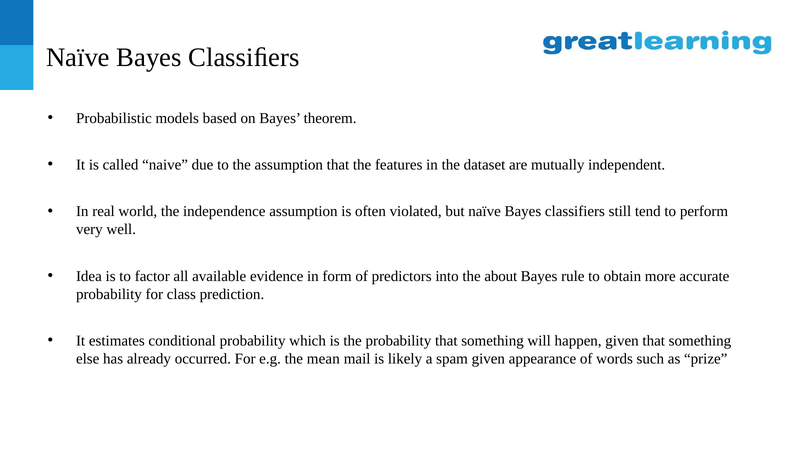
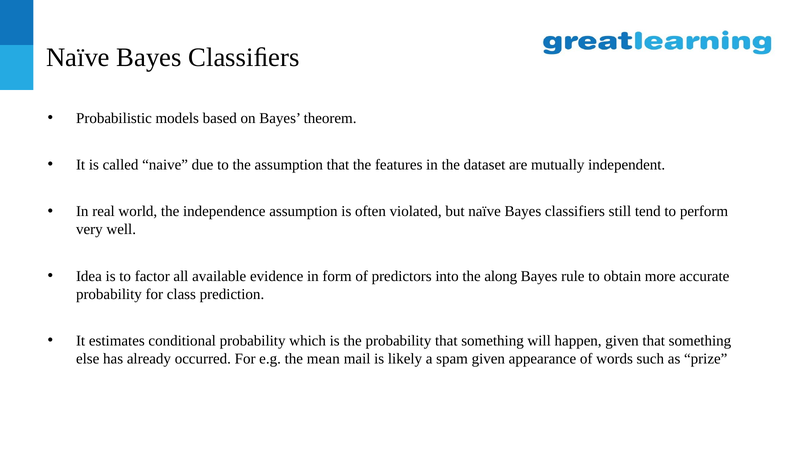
about: about -> along (501, 276)
